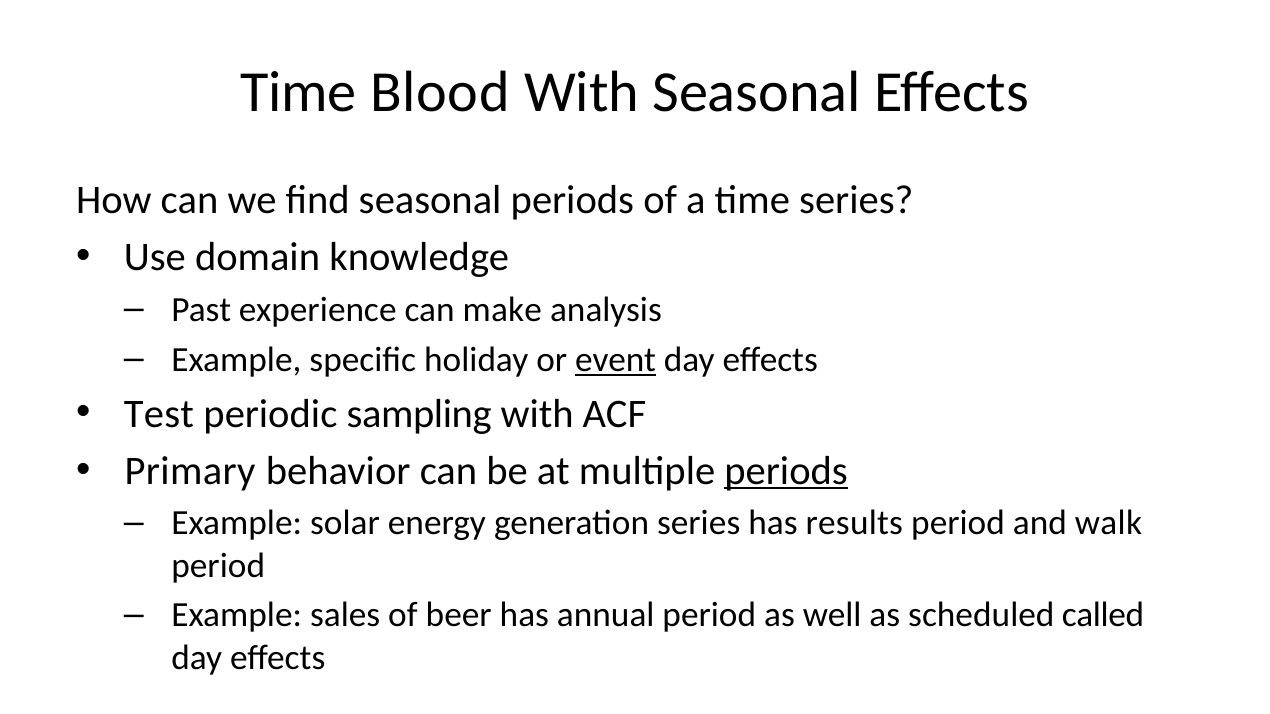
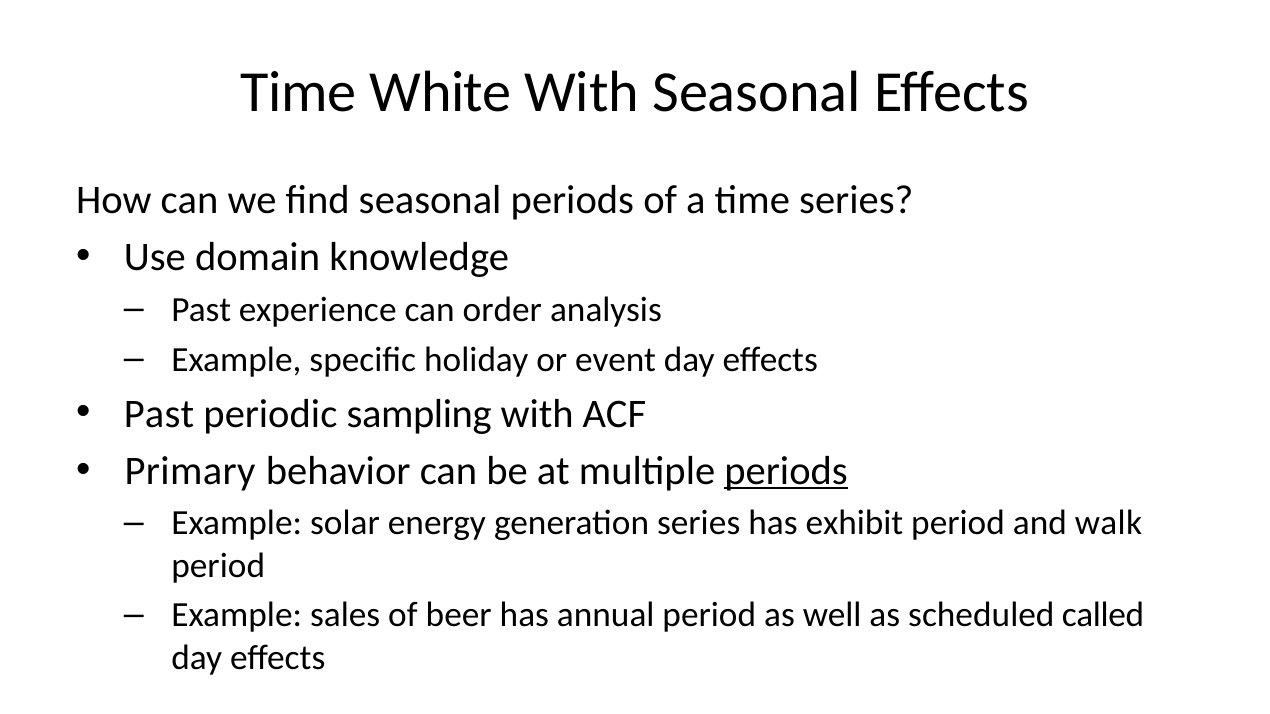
Blood: Blood -> White (441, 92)
make: make -> order (502, 310)
event underline: present -> none (616, 360)
Test: Test -> Past (159, 414)
results: results -> exhibit (854, 524)
